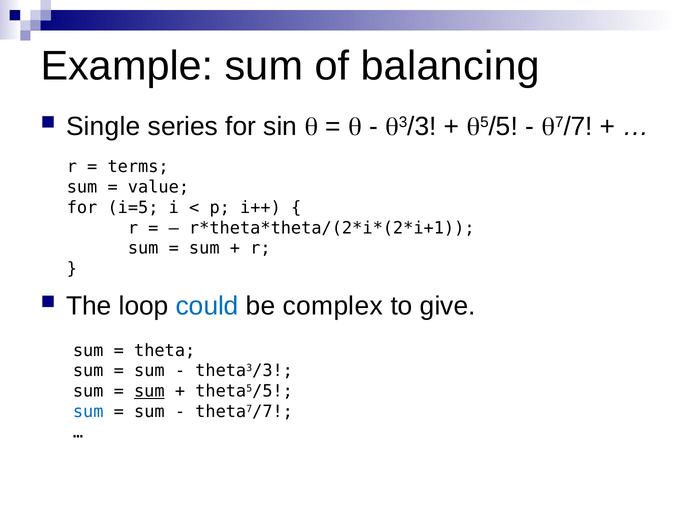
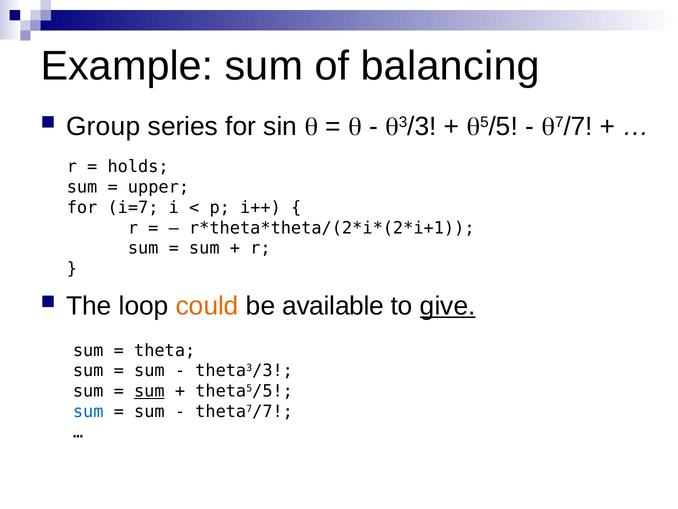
Single: Single -> Group (103, 126)
terms: terms -> holds (138, 167)
value: value -> upper (158, 187)
i=5: i=5 -> i=7 (133, 207)
could colour: blue -> orange (207, 306)
complex: complex -> available (333, 306)
give underline: none -> present (448, 306)
